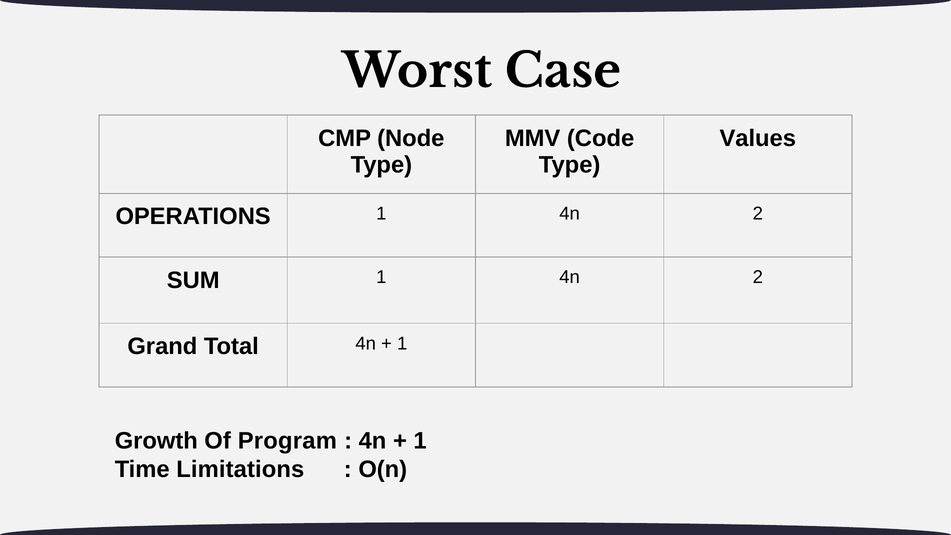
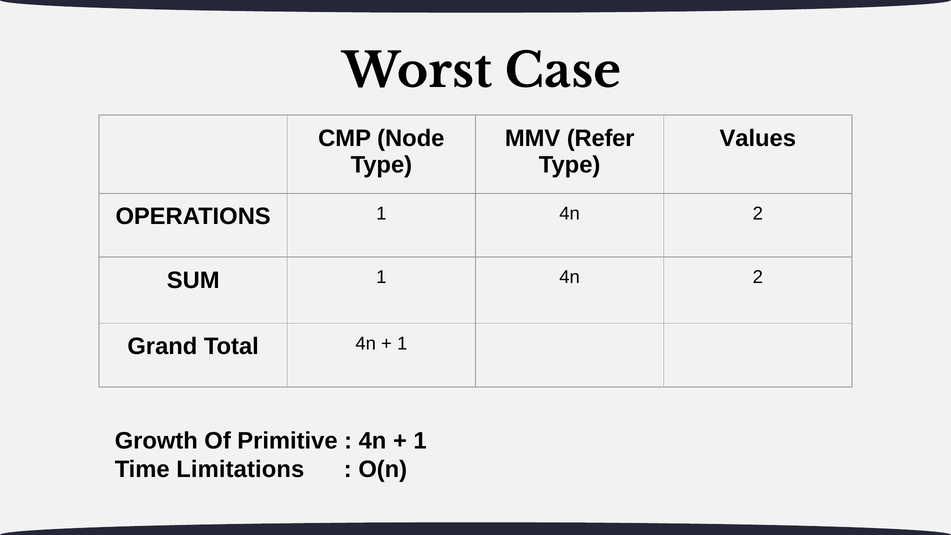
Code: Code -> Refer (601, 138)
Program: Program -> Primitive (287, 441)
